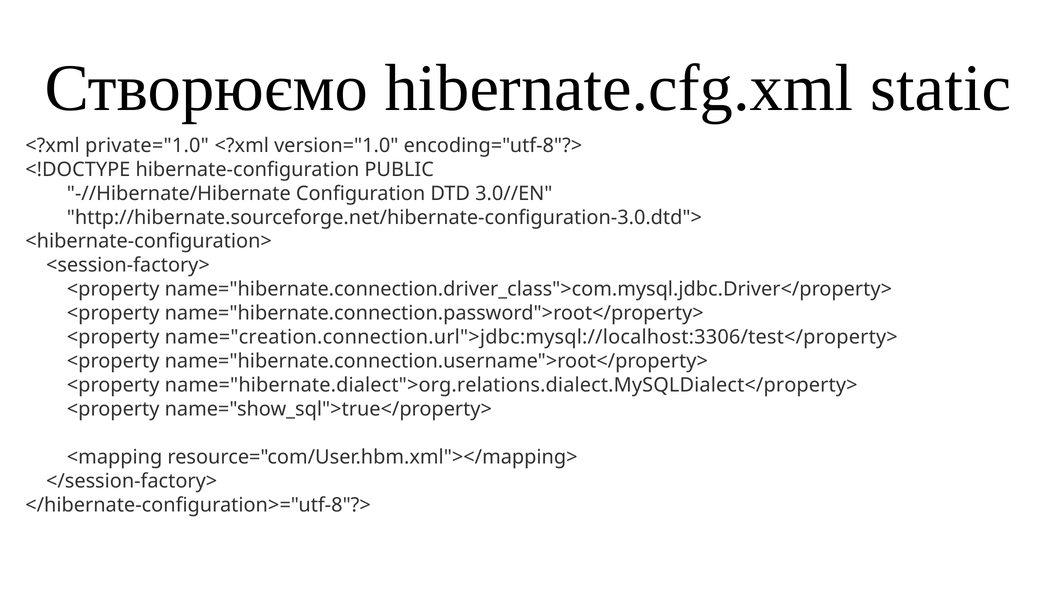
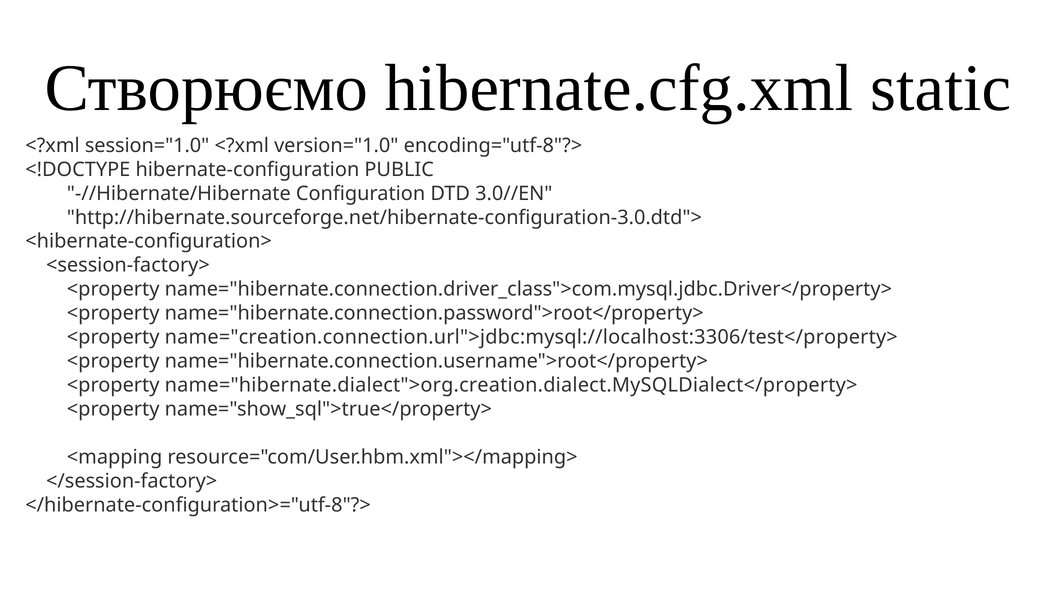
private="1.0: private="1.0 -> session="1.0 (147, 145)
name="hibernate.dialect">org.relations.dialect.MySQLDialect</property>: name="hibernate.dialect">org.relations.dialect.MySQLDialect</property> -> name="hibernate.dialect">org.creation.dialect.MySQLDialect</property> (511, 385)
